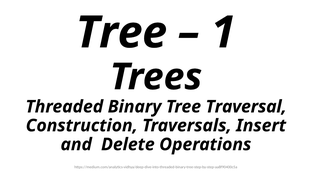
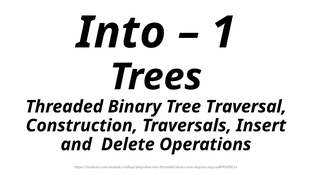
Tree: Tree -> Into (121, 33)
